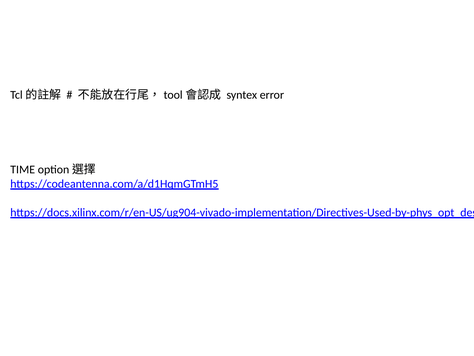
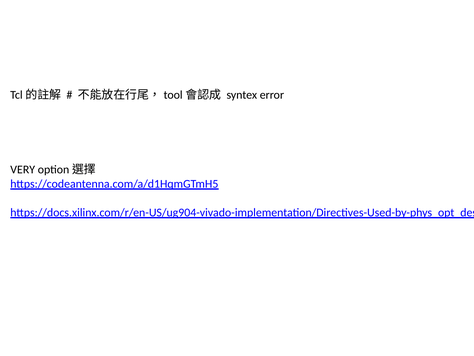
TIME: TIME -> VERY (23, 169)
